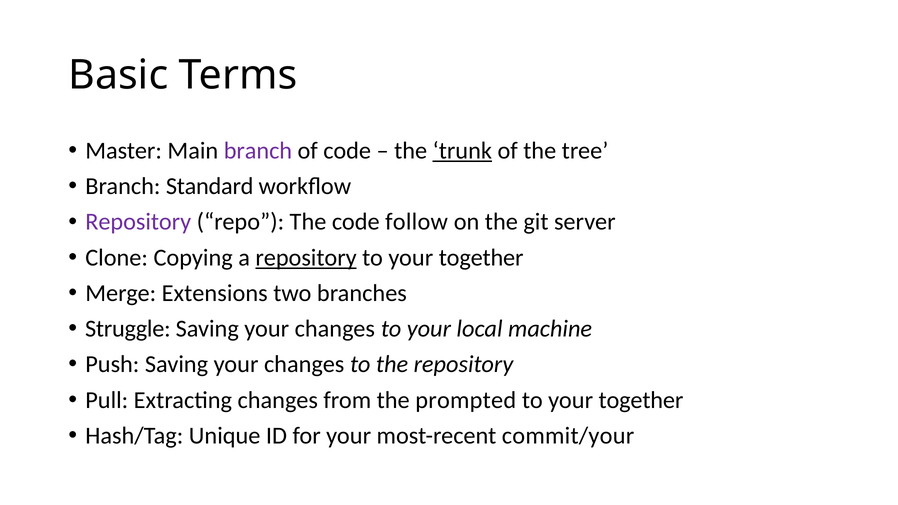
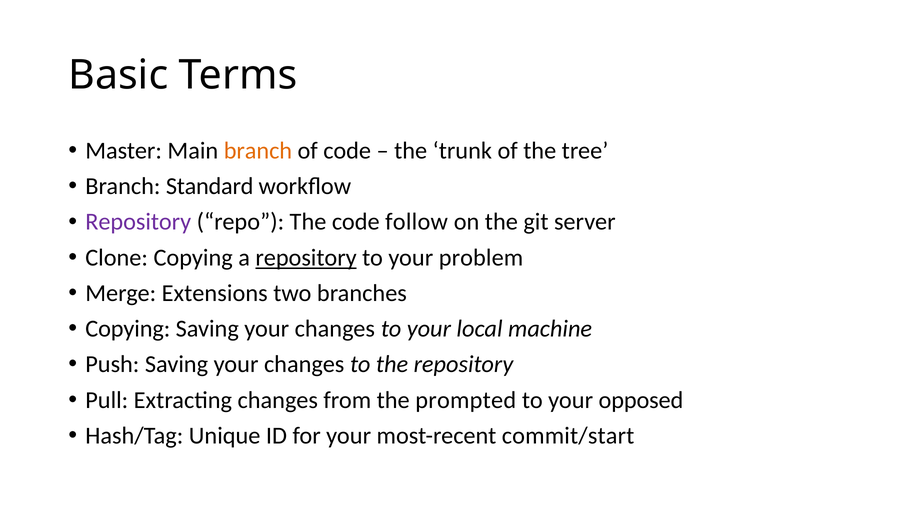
branch colour: purple -> orange (258, 151)
trunk underline: present -> none (462, 151)
together: together -> problem (481, 258)
Struggle: Struggle -> Copying (128, 329)
together: together -> opposed (641, 400)
commit/your: commit/your -> commit/start (568, 436)
